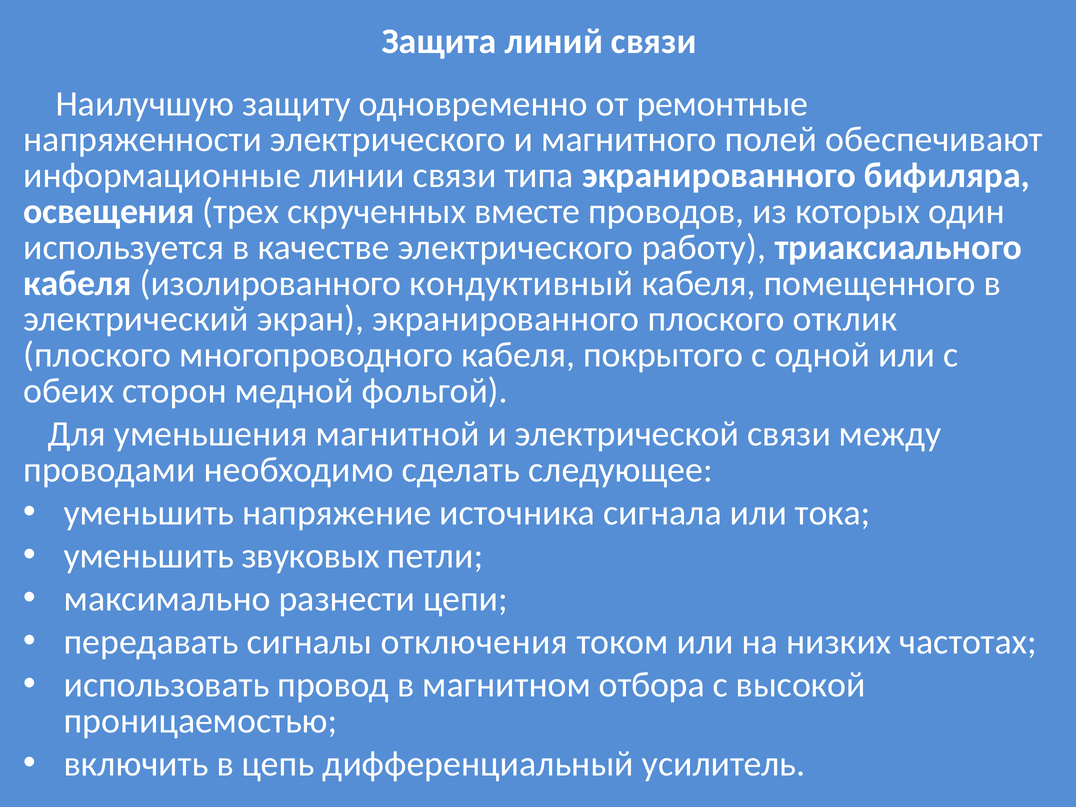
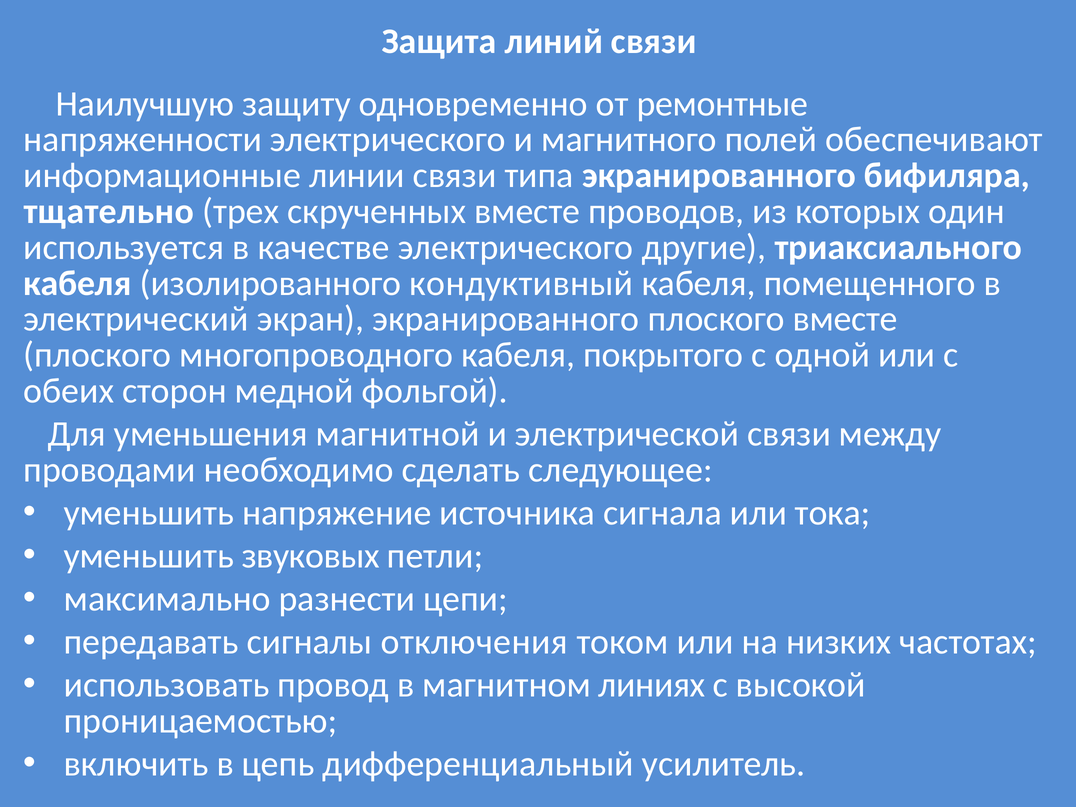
освещения: освещения -> тщательно (109, 211)
работу: работу -> другие (704, 247)
плоского отклик: отклик -> вместе (845, 319)
отбора: отбора -> линиях (652, 685)
